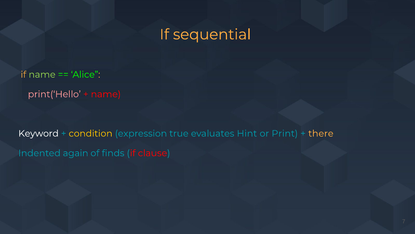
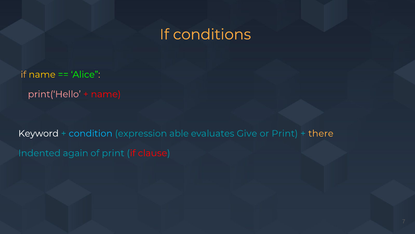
sequential: sequential -> conditions (212, 34)
name colour: light green -> yellow (42, 74)
condition colour: yellow -> light blue (91, 133)
true: true -> able (179, 133)
Hint: Hint -> Give (247, 133)
of finds: finds -> print (113, 153)
